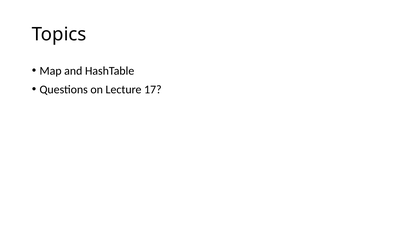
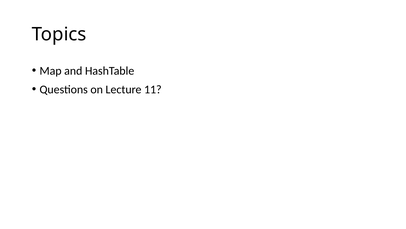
17: 17 -> 11 (153, 89)
